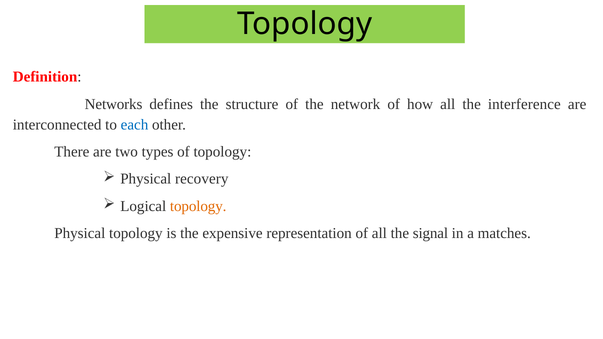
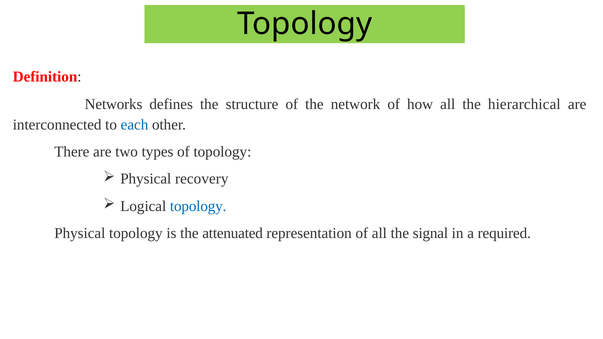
interference: interference -> hierarchical (524, 104)
topology colour: orange -> blue (198, 206)
expensive: expensive -> attenuated (233, 233)
matches: matches -> required (504, 233)
